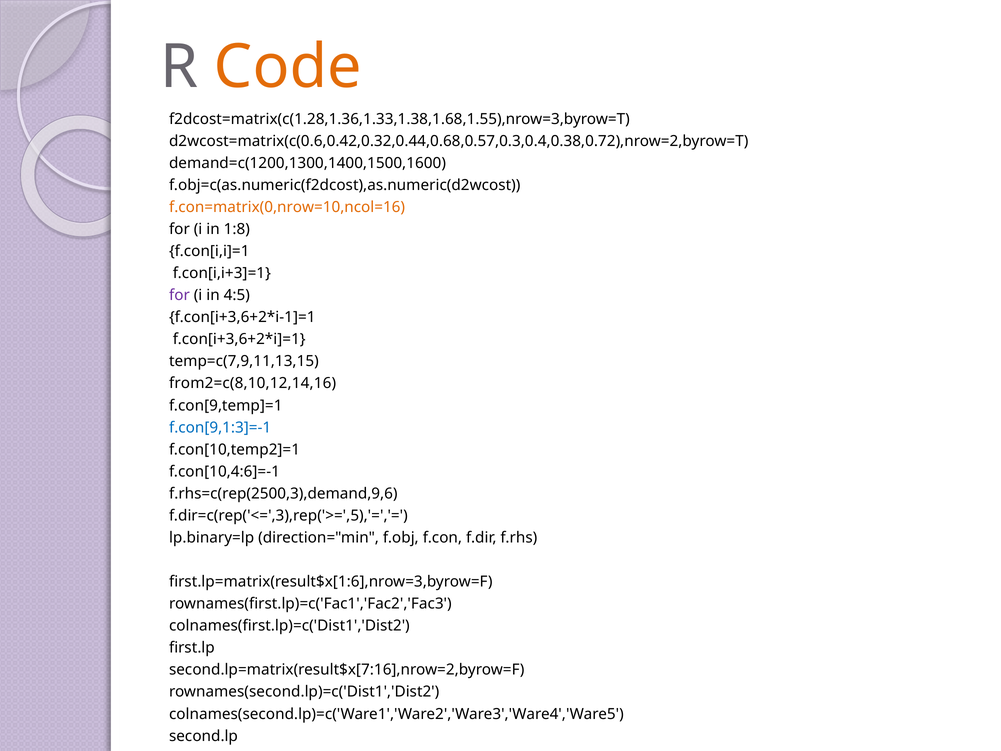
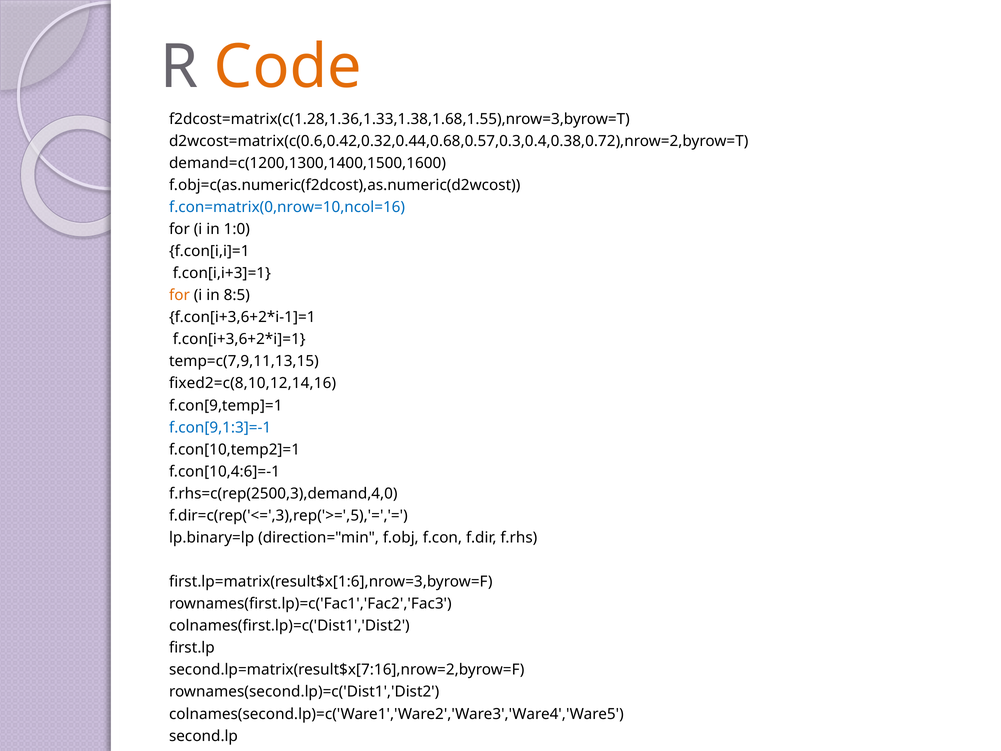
f.con=matrix(0,nrow=10,ncol=16 colour: orange -> blue (287, 207)
1:8: 1:8 -> 1:0 (237, 229)
for colour: purple -> orange (179, 295)
4:5: 4:5 -> 8:5 (237, 295)
from2=c(8,10,12,14,16: from2=c(8,10,12,14,16 -> fixed2=c(8,10,12,14,16 (253, 383)
f.rhs=c(rep(2500,3),demand,9,6: f.rhs=c(rep(2500,3),demand,9,6 -> f.rhs=c(rep(2500,3),demand,4,0 (283, 493)
